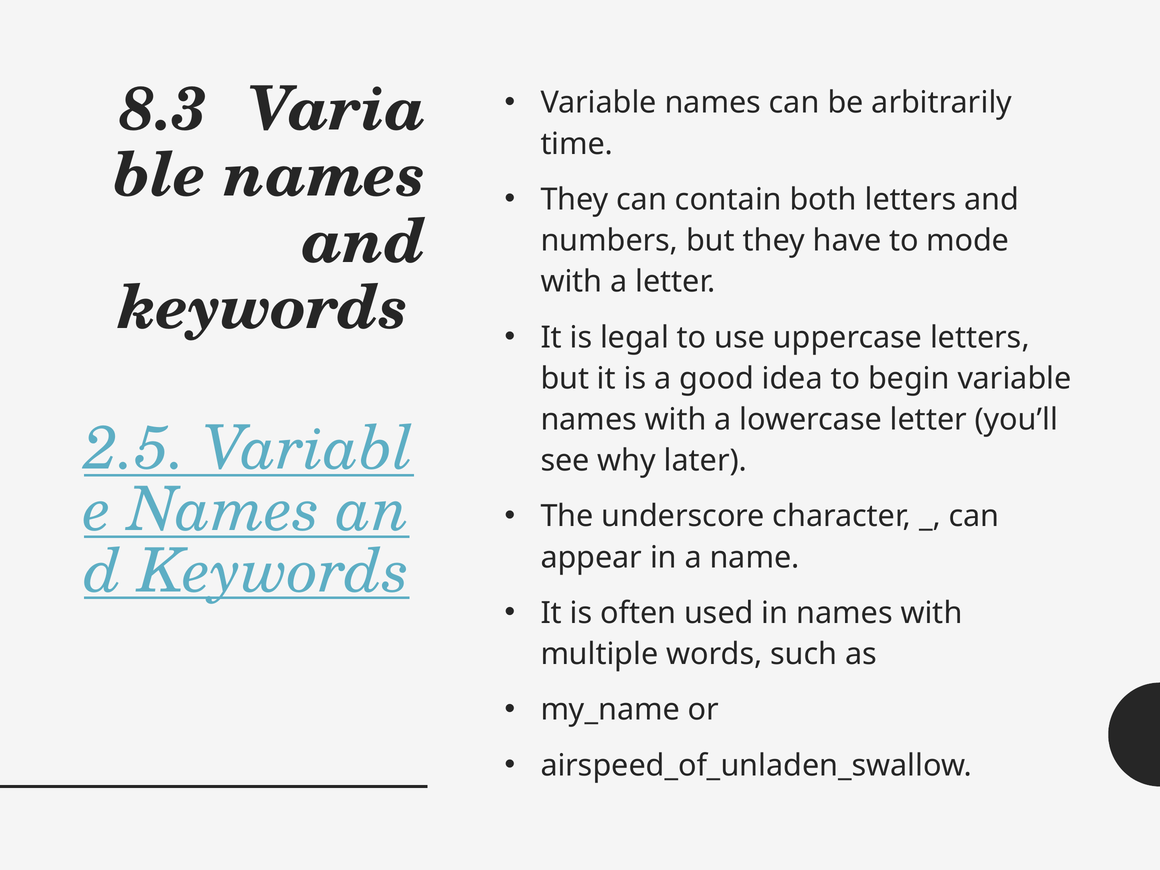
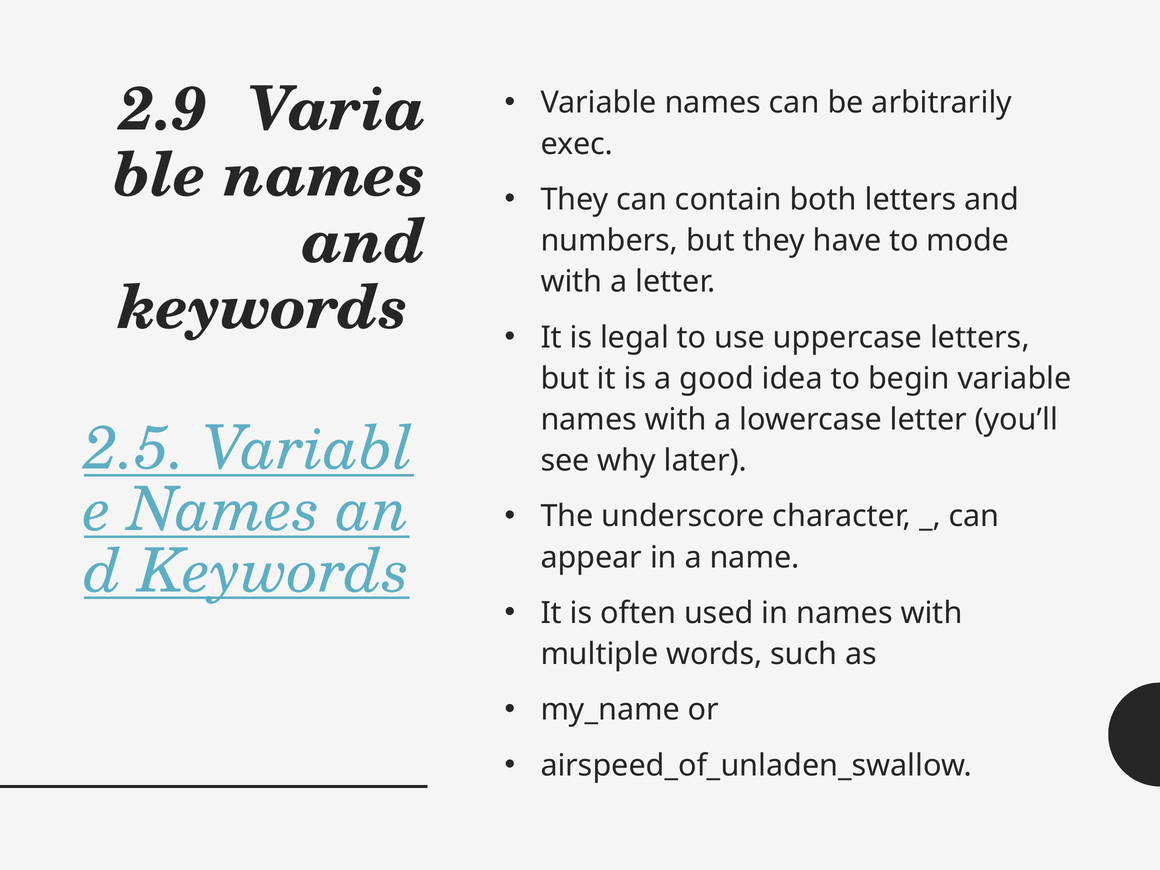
8.3: 8.3 -> 2.9 (164, 110)
time: time -> exec (577, 144)
